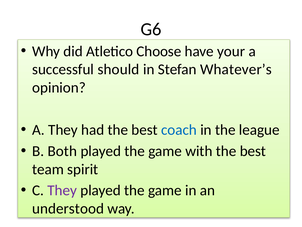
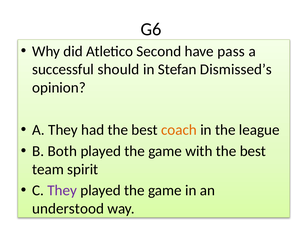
Choose: Choose -> Second (159, 51)
your: your -> pass (231, 51)
Whatever’s: Whatever’s -> Dismissed’s (236, 69)
coach colour: blue -> orange (179, 130)
